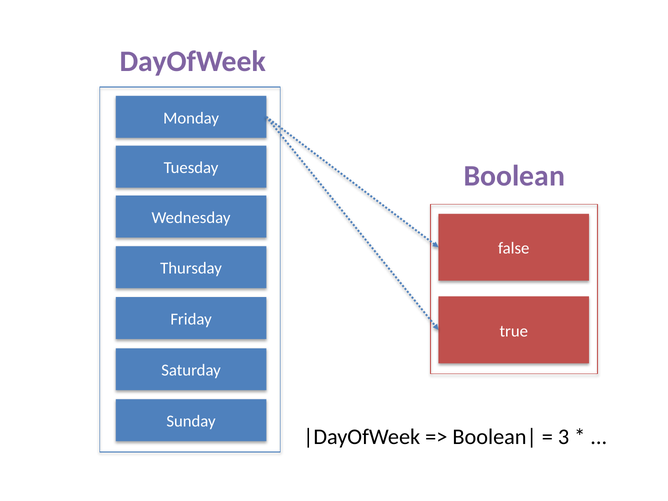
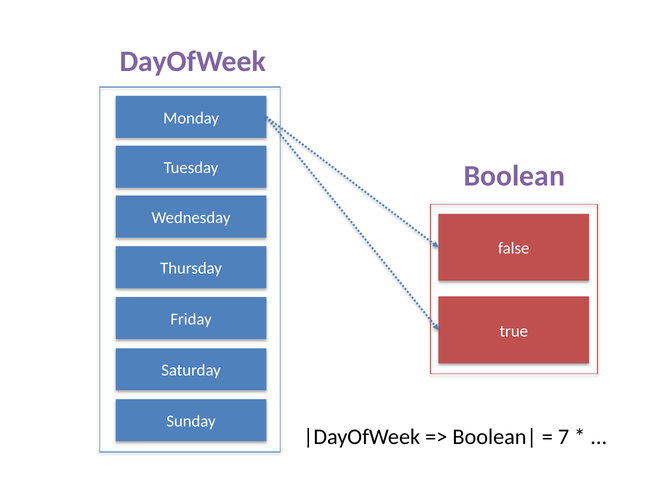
3: 3 -> 7 (564, 437)
